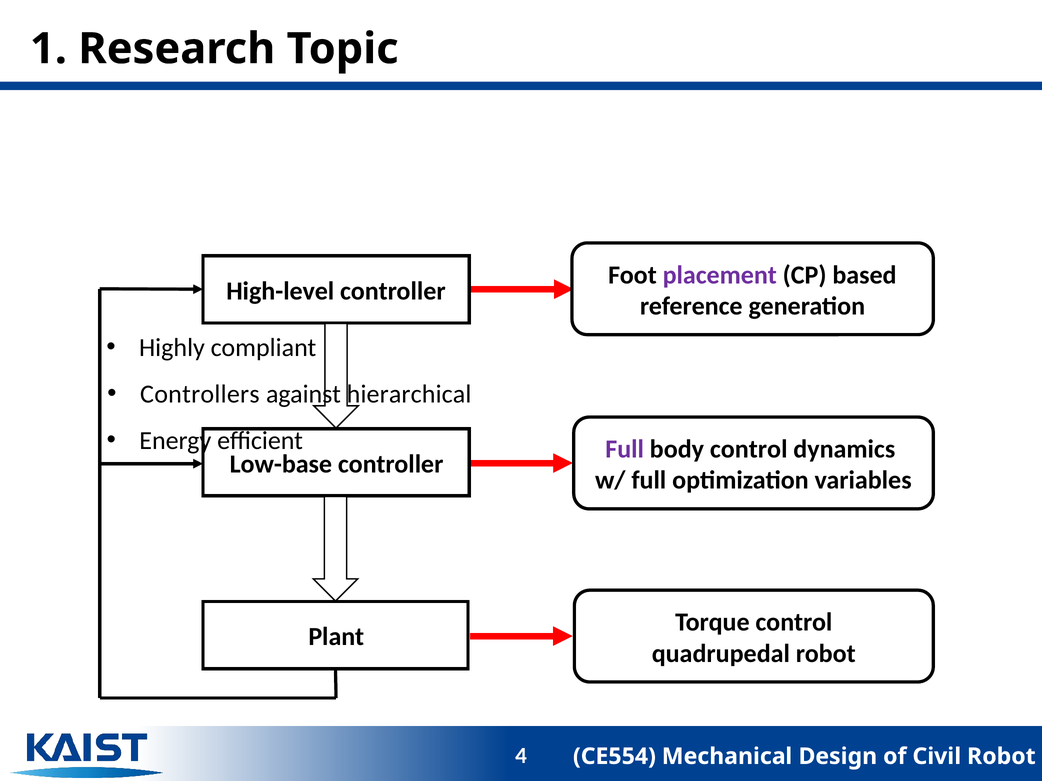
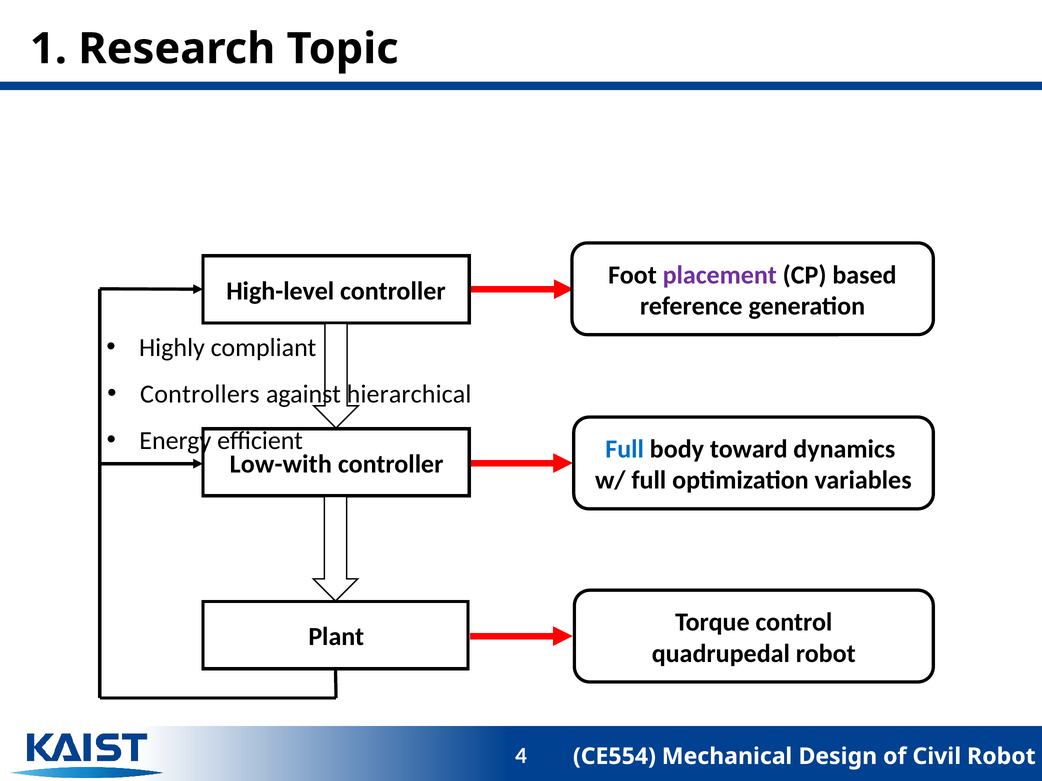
Full colour: purple -> blue (625, 449)
body control: control -> toward (749, 449)
Low-base: Low-base -> Low-with (281, 464)
